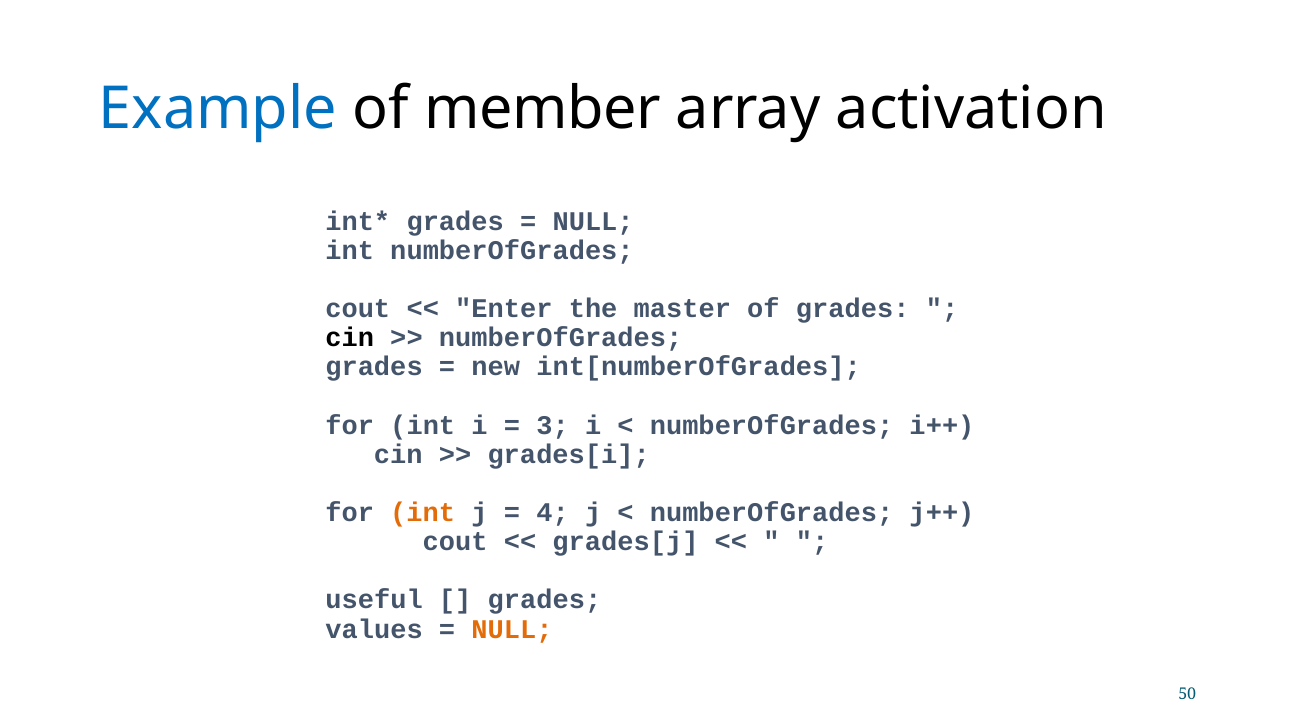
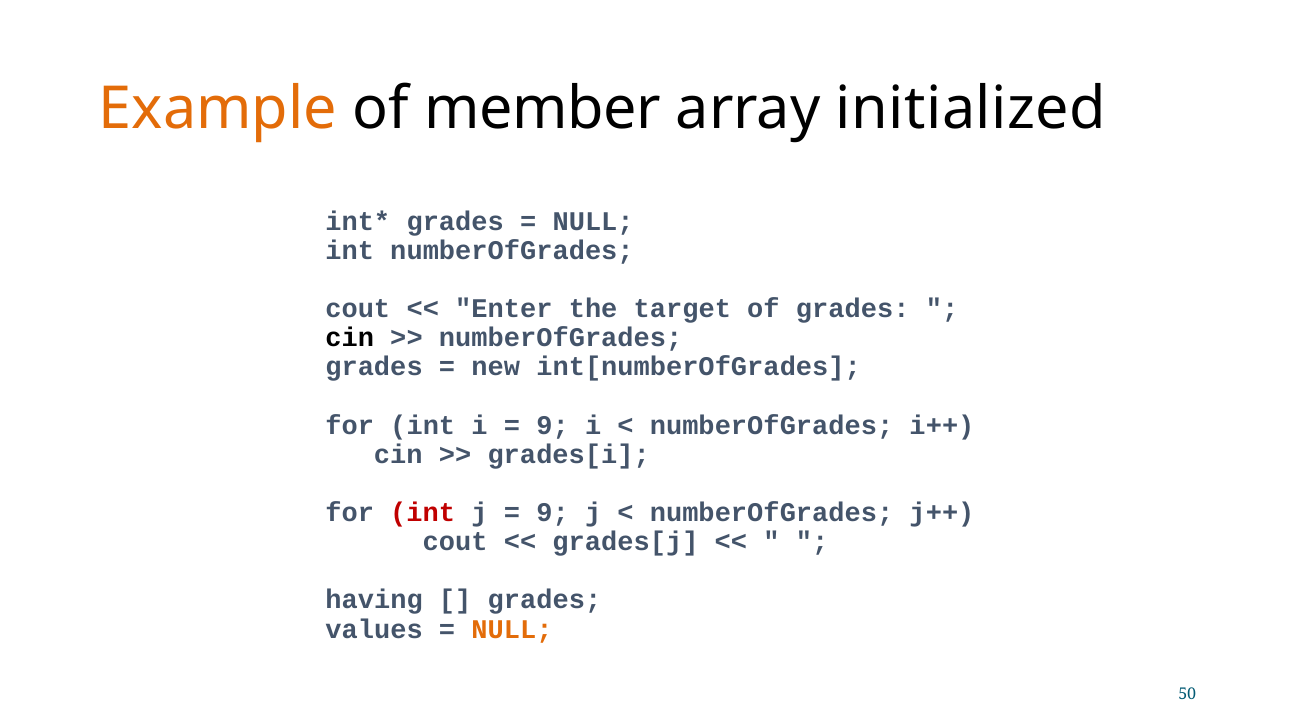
Example colour: blue -> orange (218, 109)
activation: activation -> initialized (971, 109)
master: master -> target (682, 309)
3: 3 -> 9 (553, 426)
int colour: orange -> red (423, 513)
4: 4 -> 9 (553, 513)
useful: useful -> having (374, 600)
